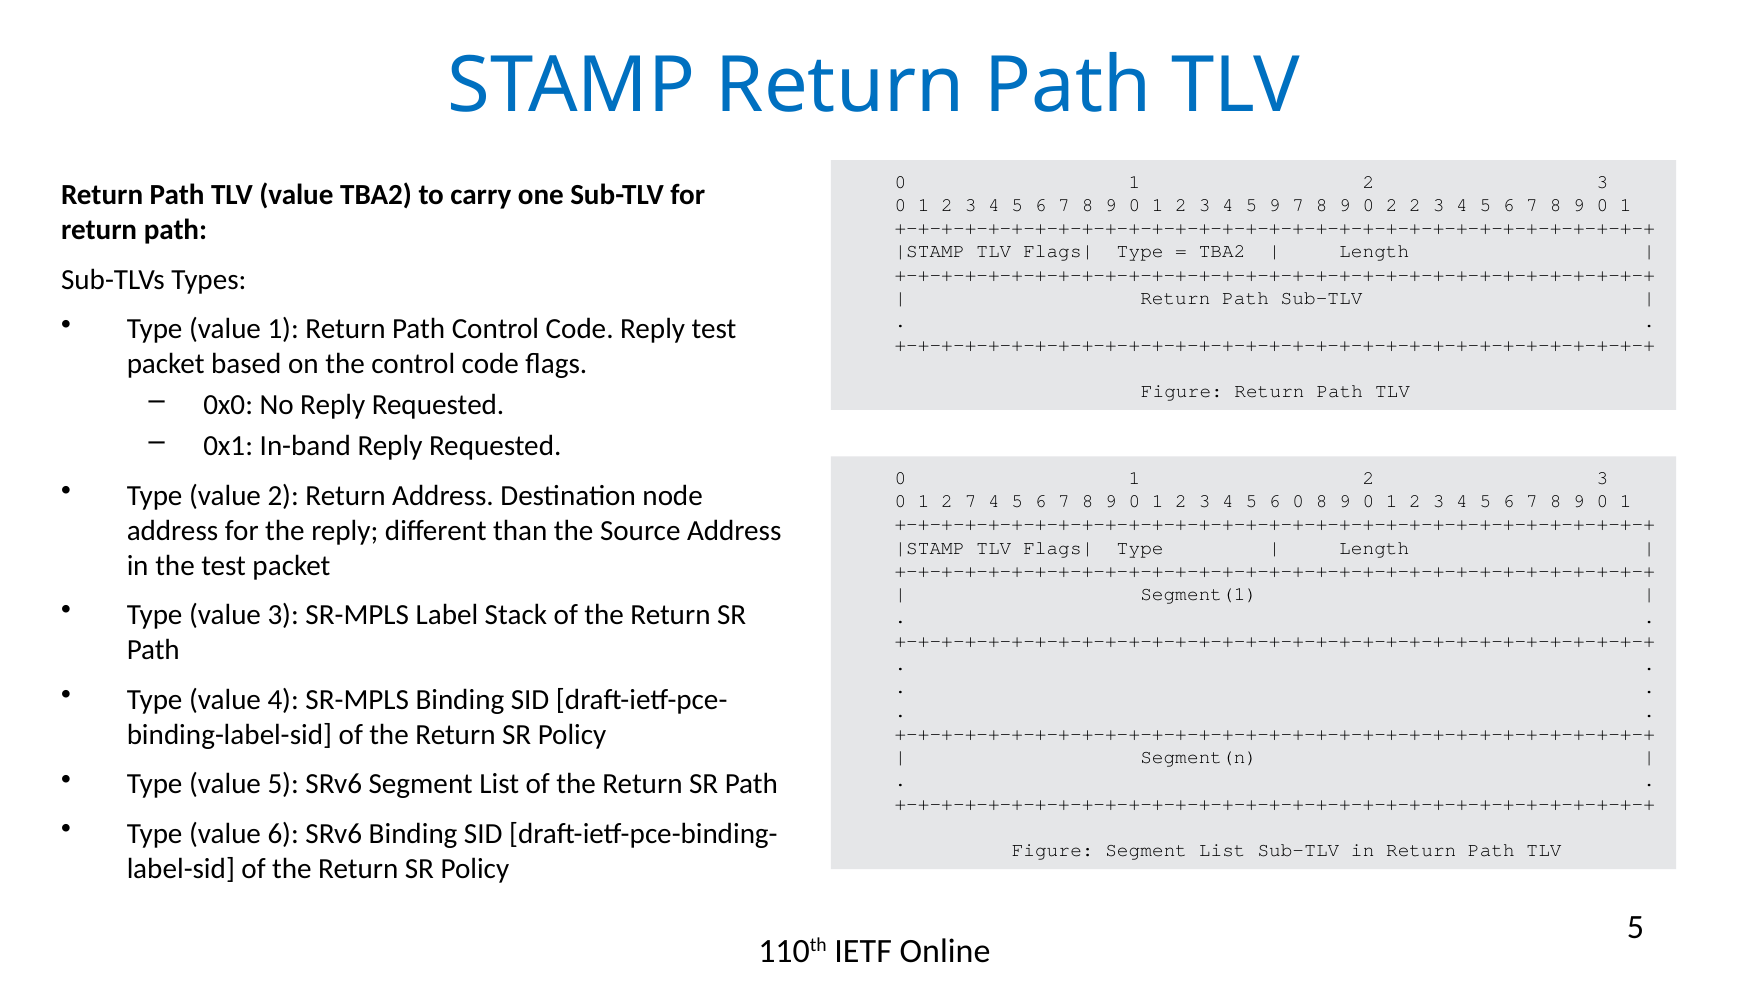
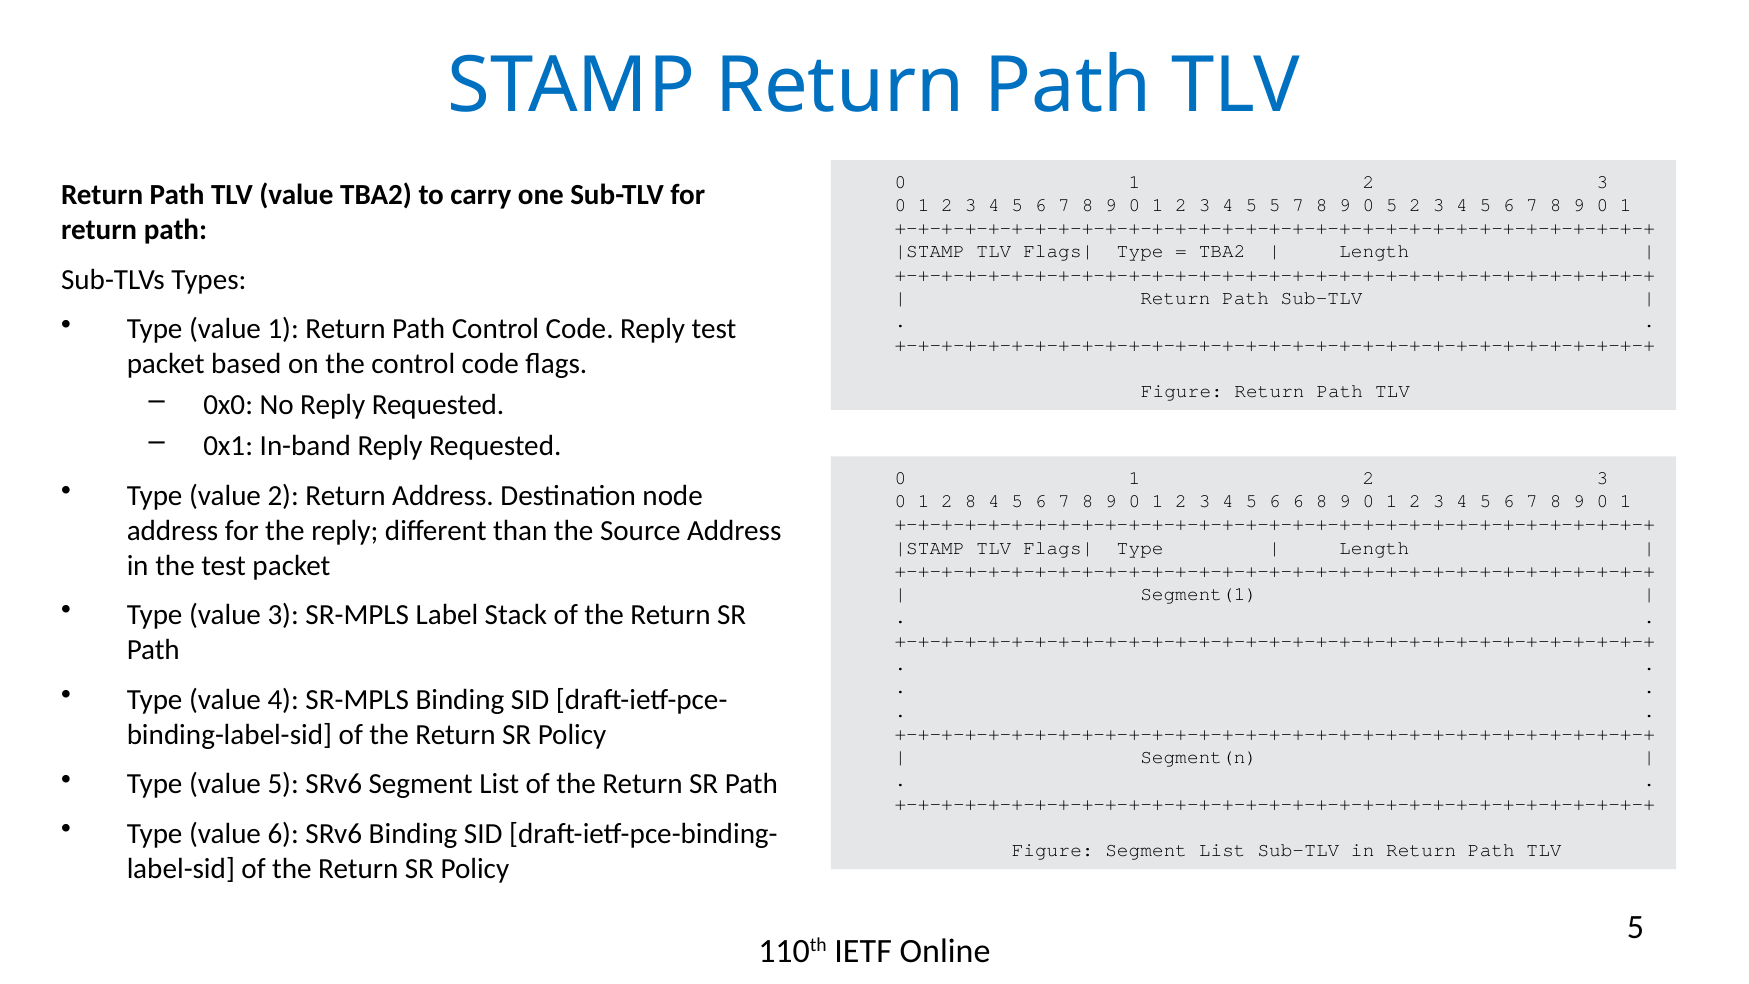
5 9: 9 -> 5 (1275, 205)
0 2: 2 -> 5 (1392, 205)
2 7: 7 -> 8 (971, 501)
6 0: 0 -> 6 (1298, 501)
